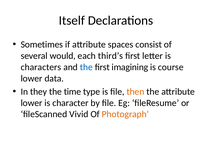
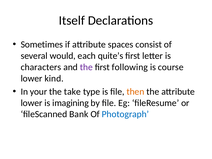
third’s: third’s -> quite’s (111, 56)
the colour: blue -> purple (86, 67)
imagining: imagining -> following (130, 67)
data: data -> kind (54, 78)
they: they -> your (39, 92)
time: time -> take (72, 92)
character: character -> imagining (71, 103)
Vivid: Vivid -> Bank (79, 114)
Photograph colour: orange -> blue (125, 114)
